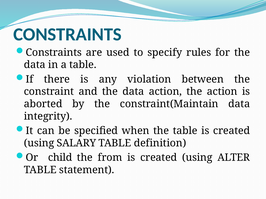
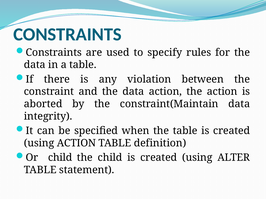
using SALARY: SALARY -> ACTION (76, 143)
the from: from -> child (110, 158)
